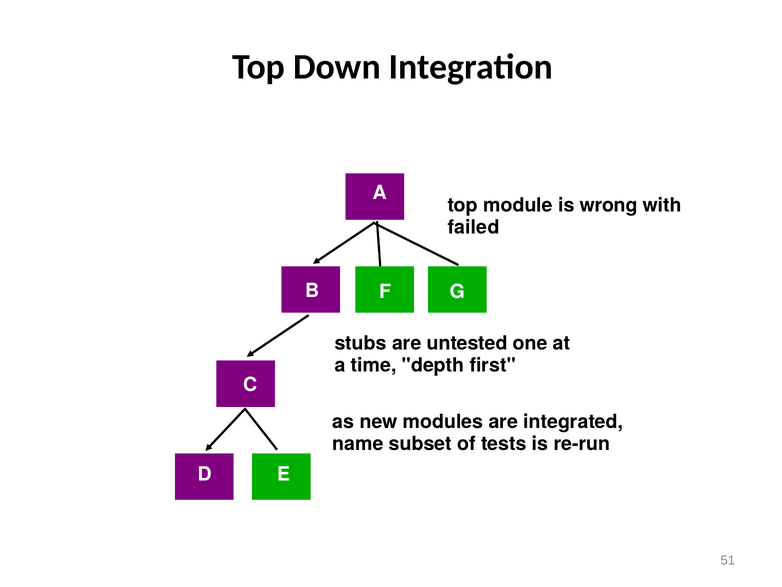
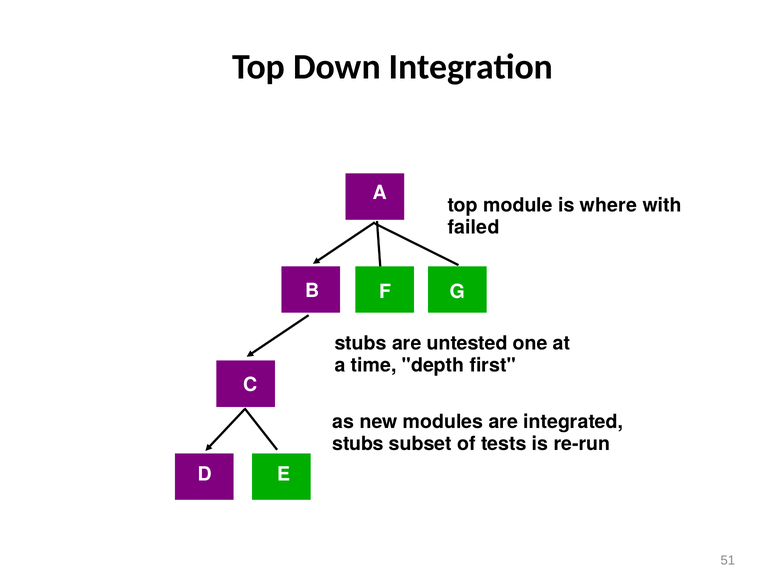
wrong: wrong -> where (608, 205)
name: name -> stubs (358, 443)
